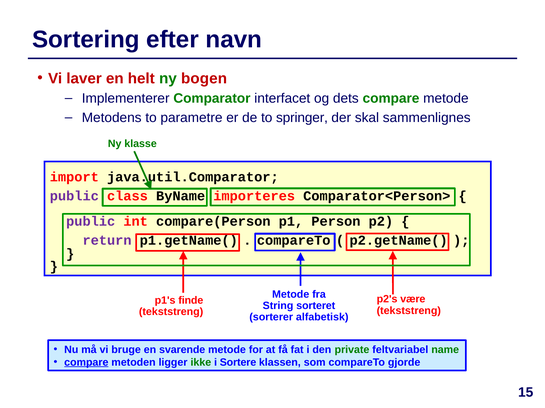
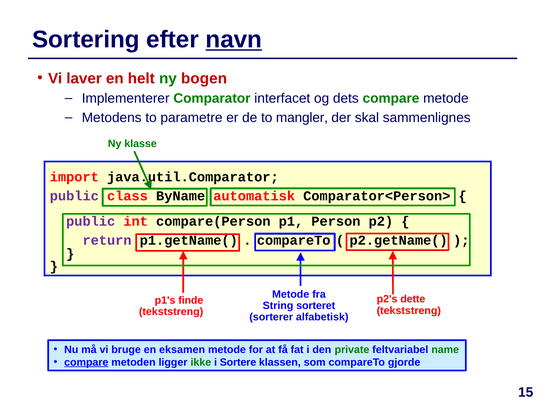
navn underline: none -> present (234, 40)
springer: springer -> mangler (302, 118)
importeres: importeres -> automatisk (254, 196)
være: være -> dette (413, 300)
svarende: svarende -> eksamen (182, 350)
